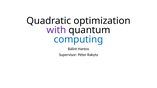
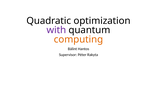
computing colour: blue -> orange (78, 40)
